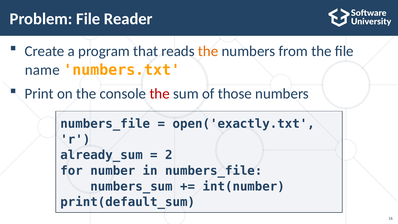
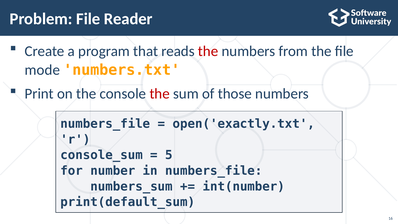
the colour: orange -> red (208, 51)
name: name -> mode (42, 70)
already_sum: already_sum -> console_sum (102, 155)
2: 2 -> 5 (169, 155)
